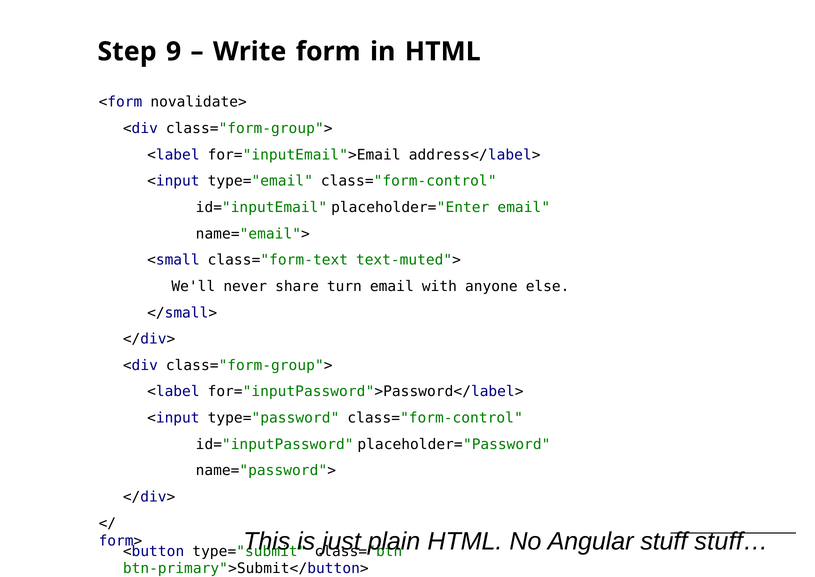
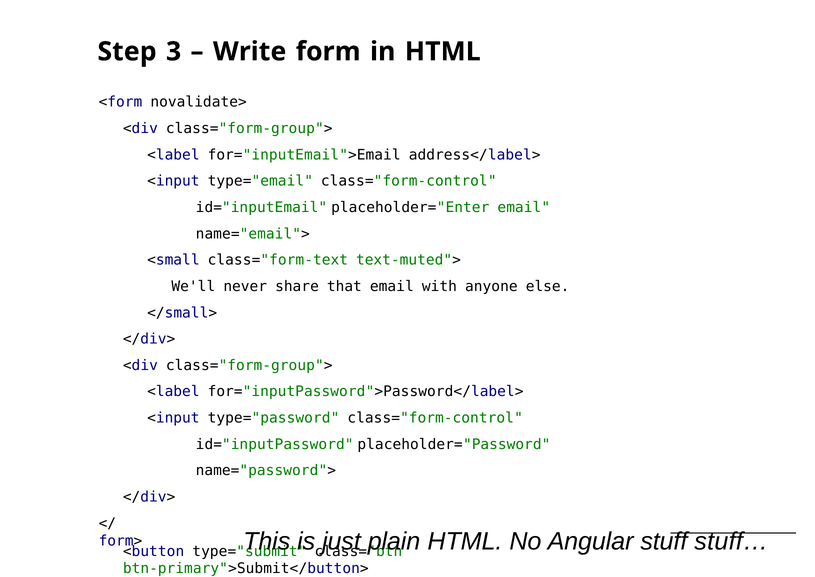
9: 9 -> 3 (174, 52)
turn: turn -> that (344, 286)
